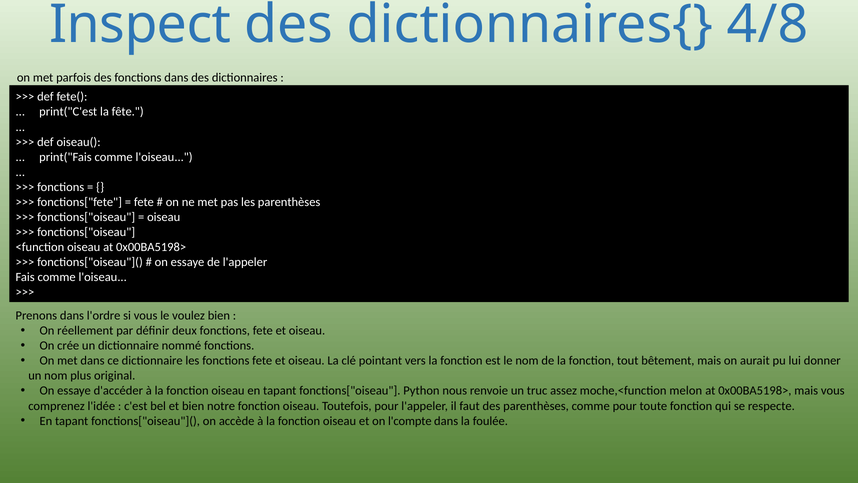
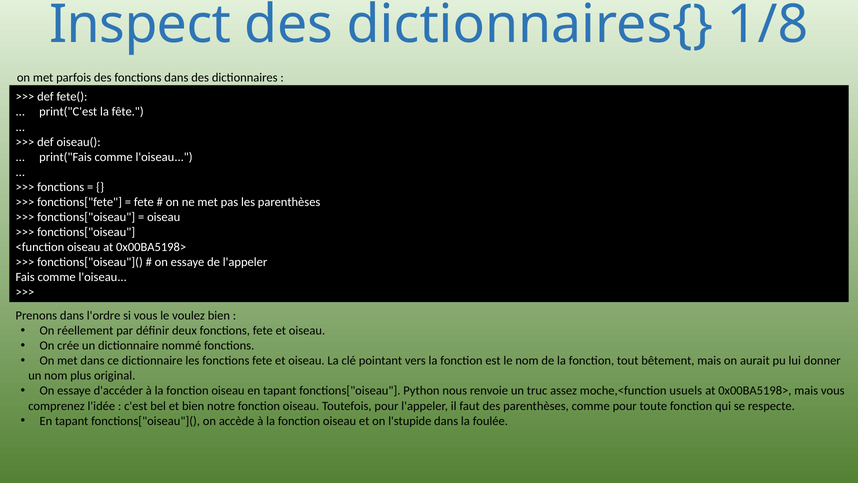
4/8: 4/8 -> 1/8 (768, 25)
melon: melon -> usuels (686, 391)
l'compte: l'compte -> l'stupide (410, 421)
